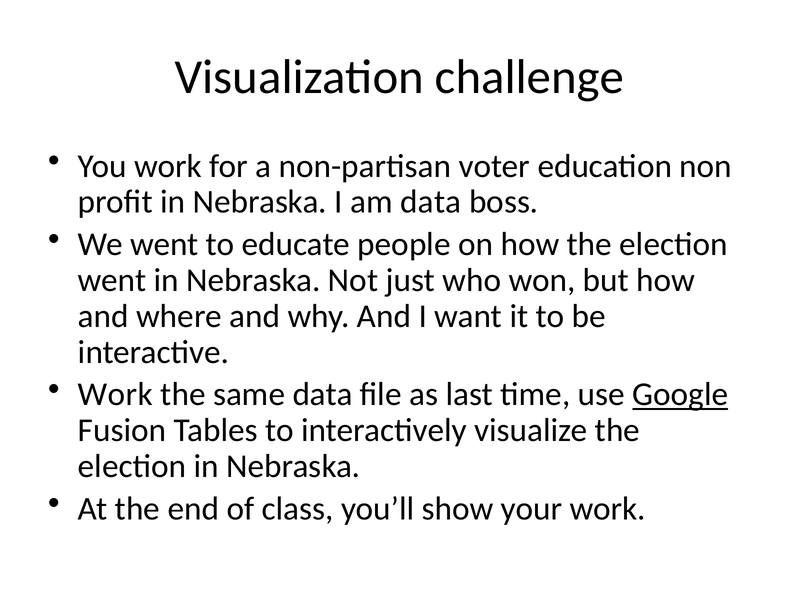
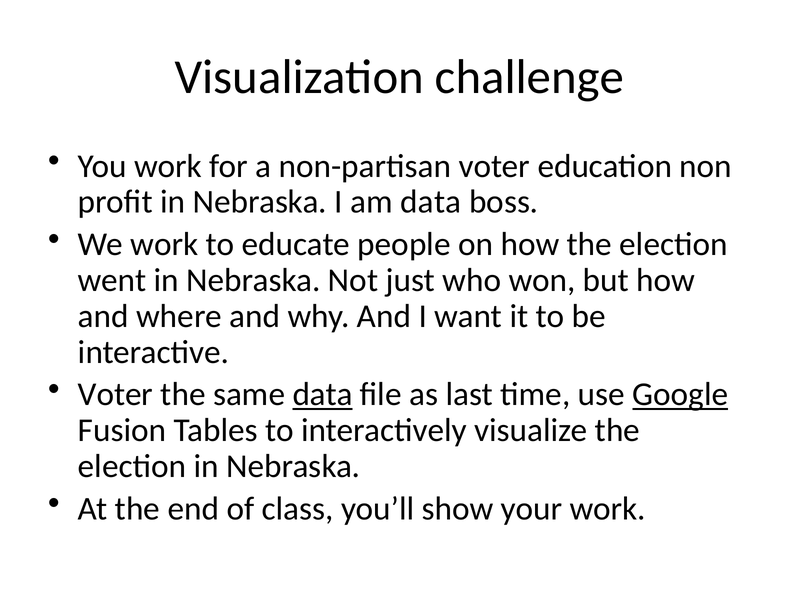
We went: went -> work (164, 244)
Work: Work -> Voter (115, 395)
data underline: none -> present (323, 395)
